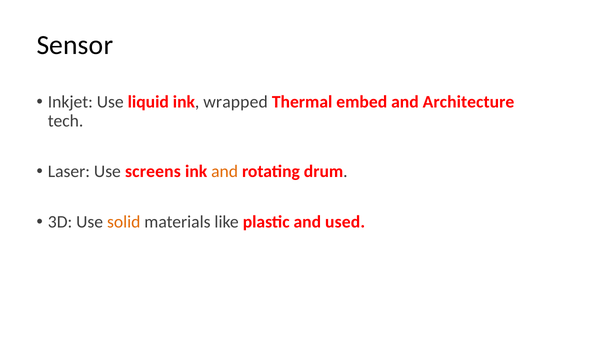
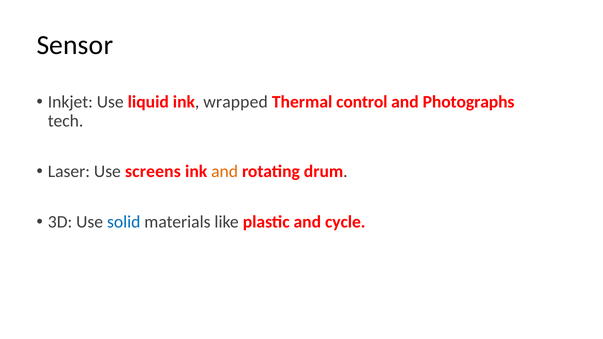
embed: embed -> control (362, 102)
Architecture: Architecture -> Photographs (469, 102)
solid colour: orange -> blue (124, 222)
used: used -> cycle (345, 222)
